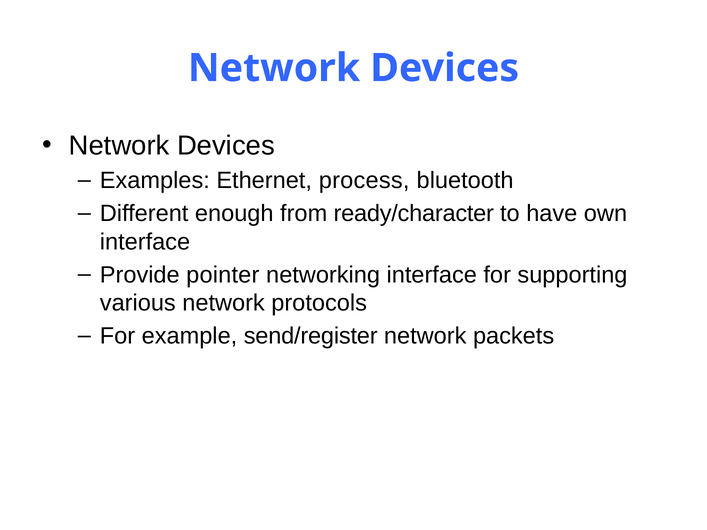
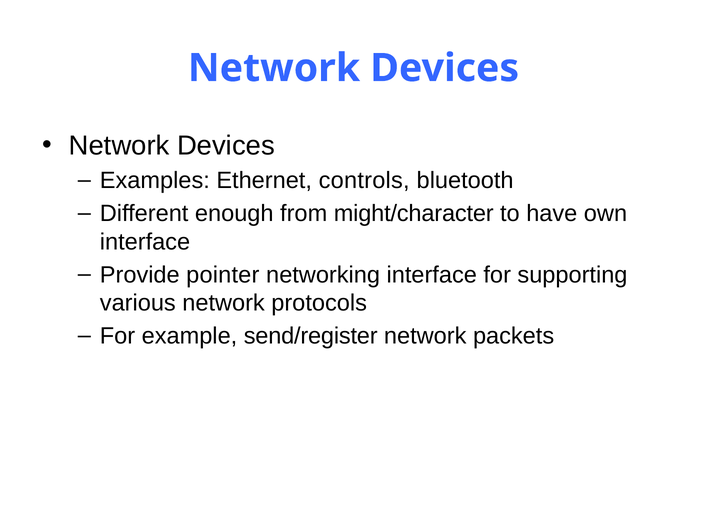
process: process -> controls (364, 181)
ready/character: ready/character -> might/character (414, 214)
